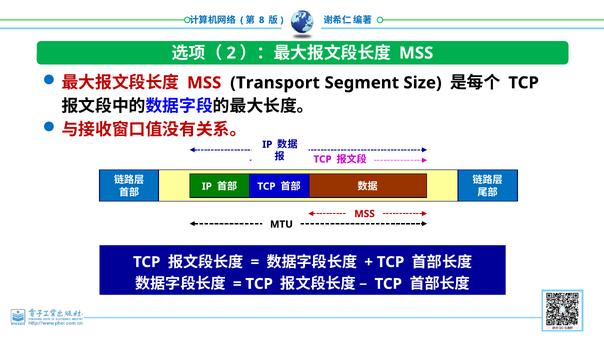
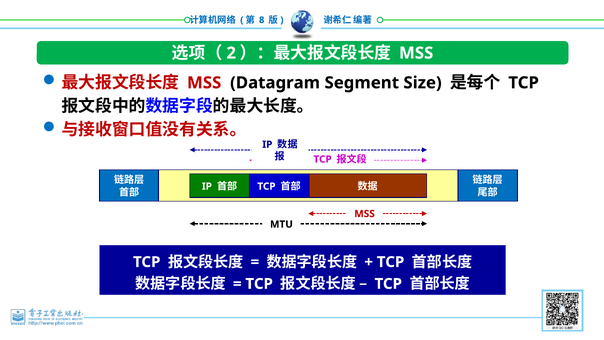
Transport: Transport -> Datagram (275, 83)
